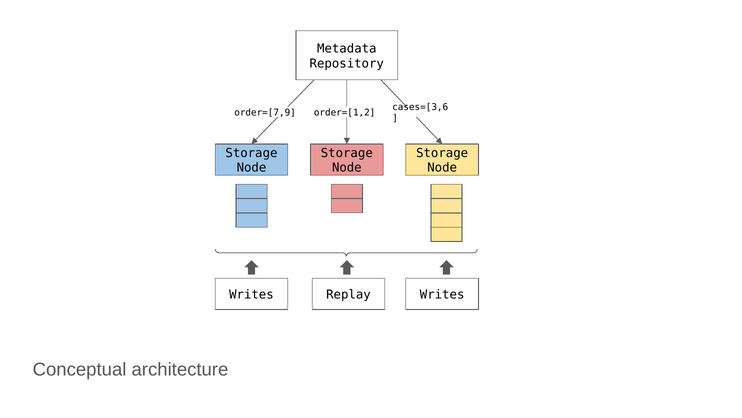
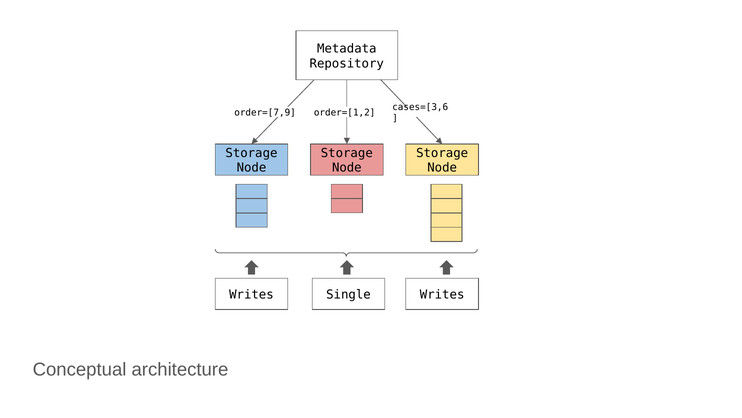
Replay: Replay -> Single (348, 294)
